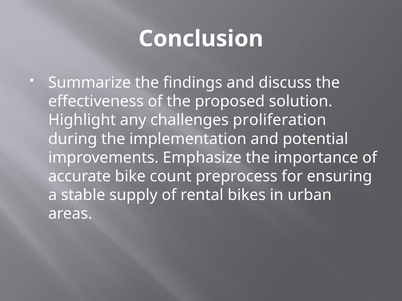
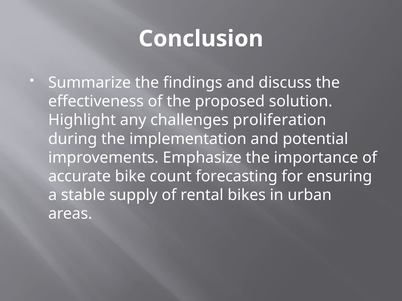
preprocess: preprocess -> forecasting (237, 177)
